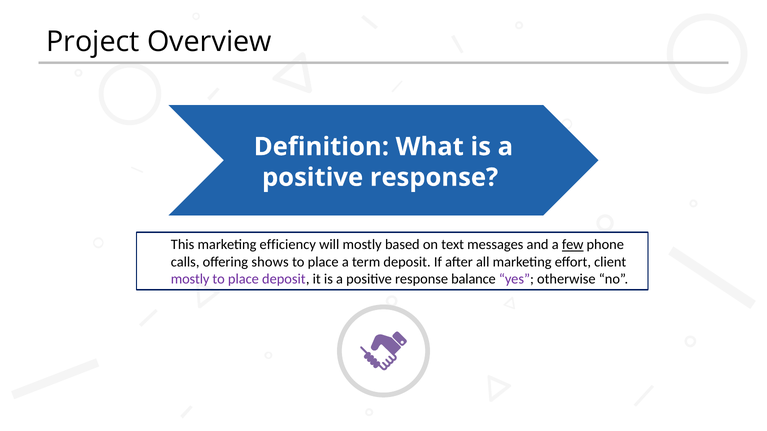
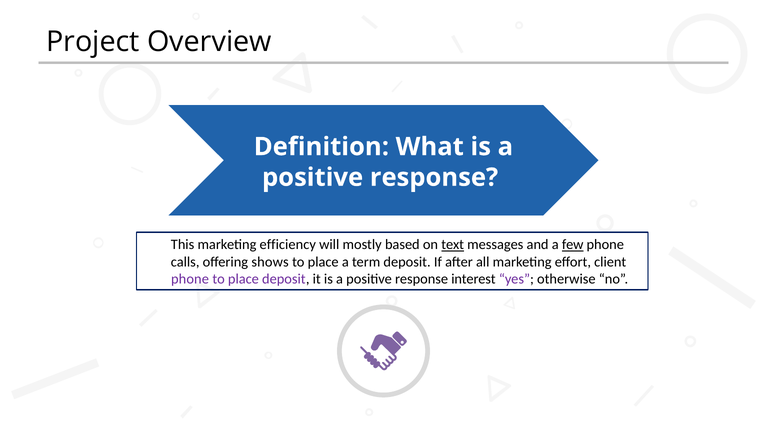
text underline: none -> present (453, 245)
mostly: mostly -> phone (190, 279)
balance: balance -> interest (473, 279)
